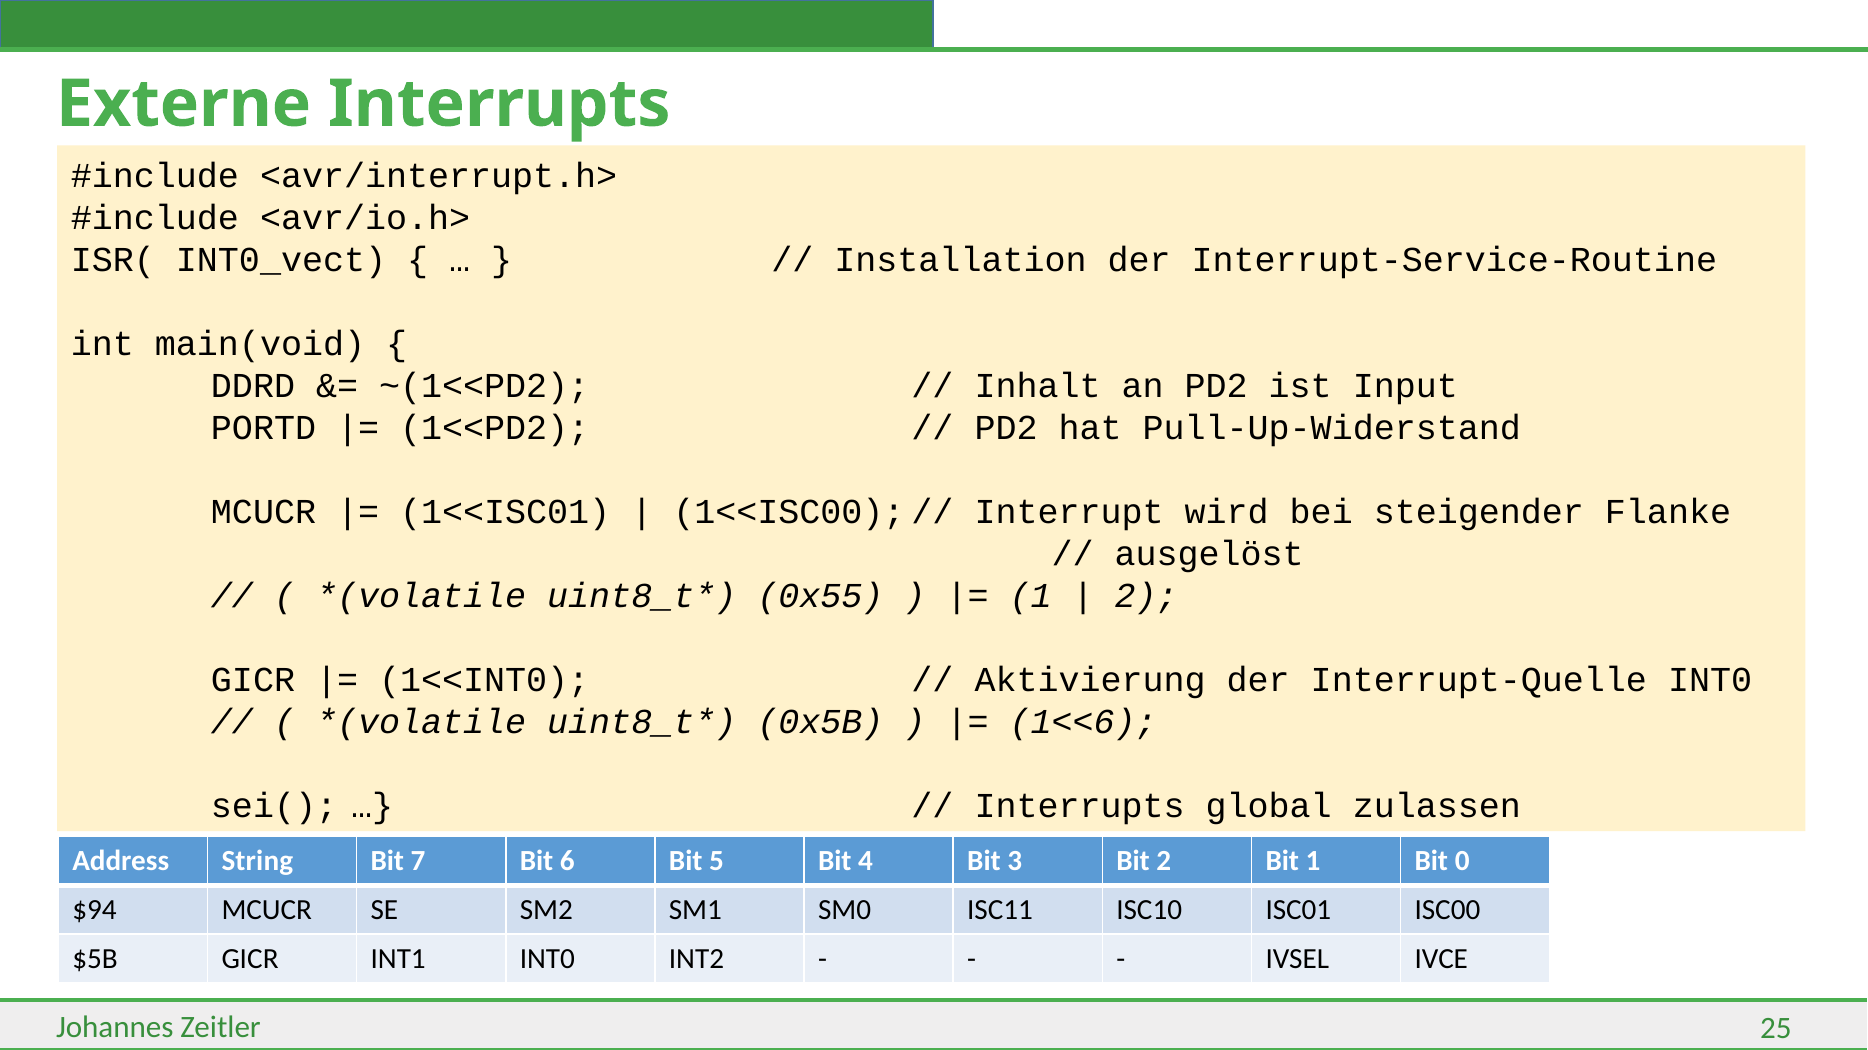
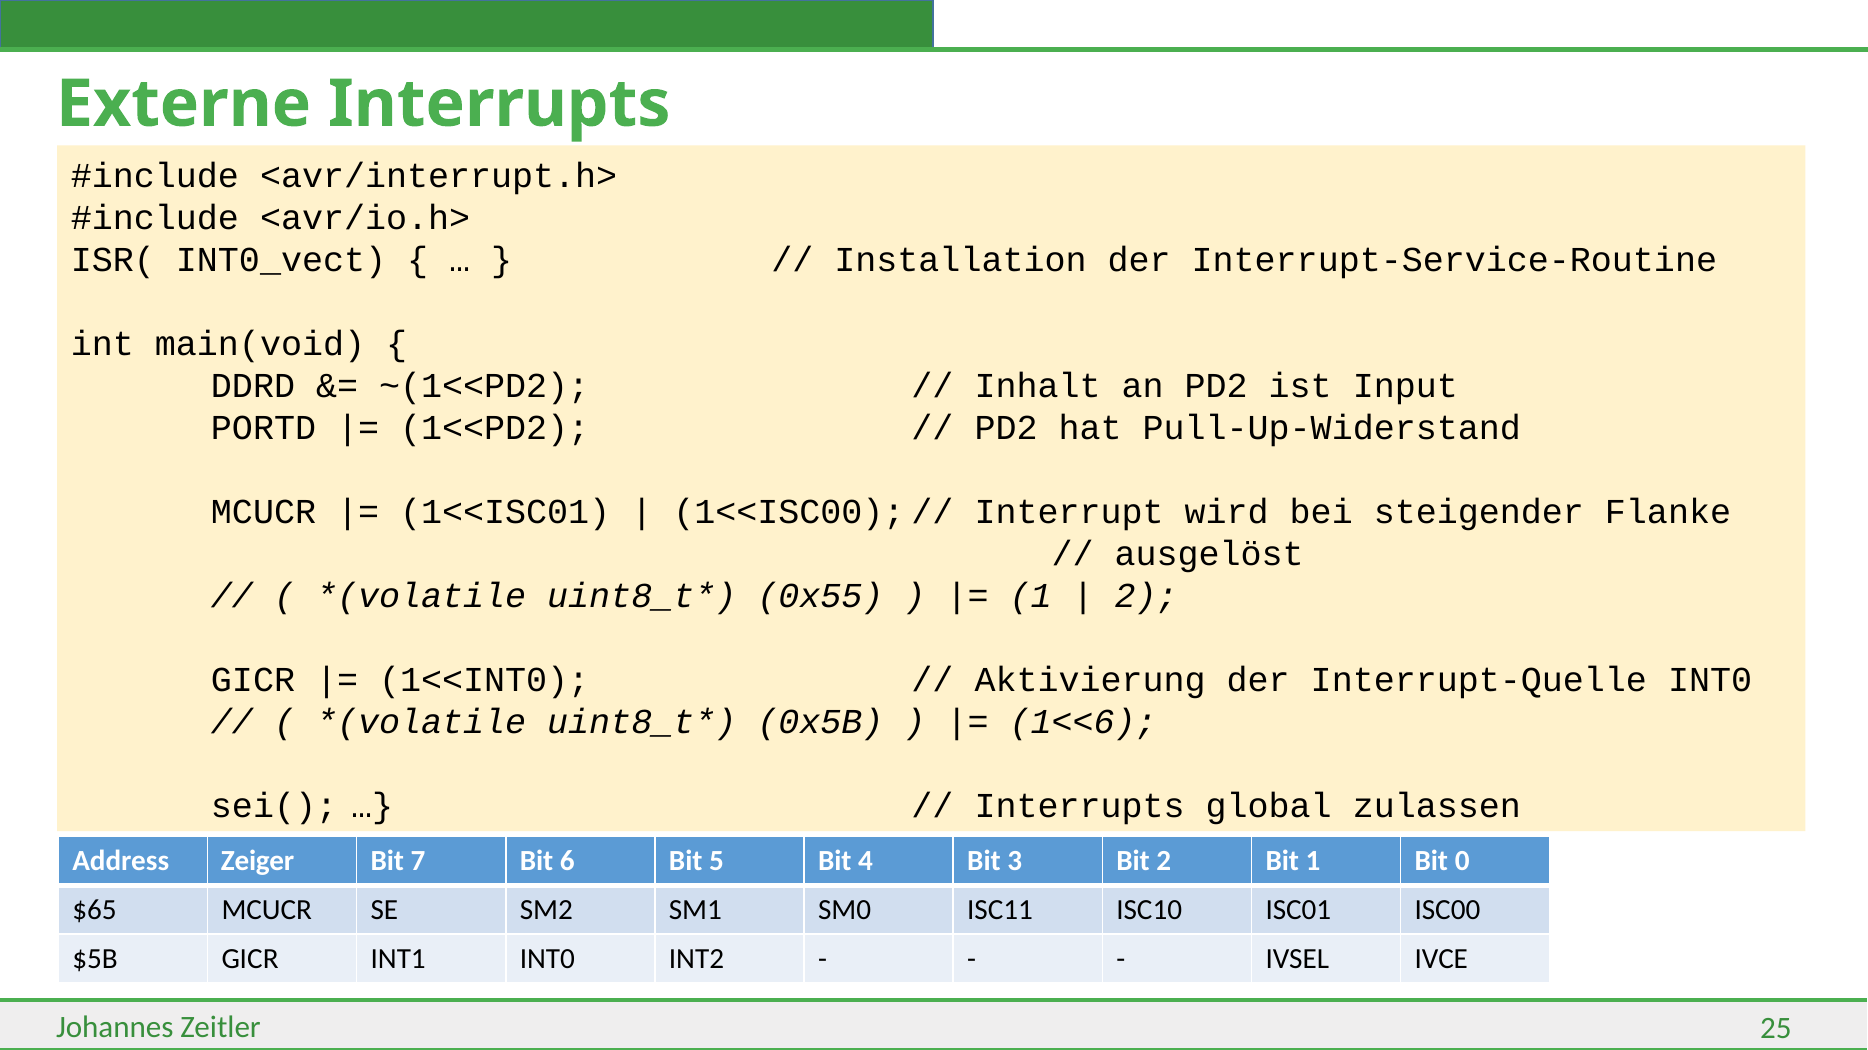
String: String -> Zeiger (258, 862)
$94: $94 -> $65 (94, 911)
